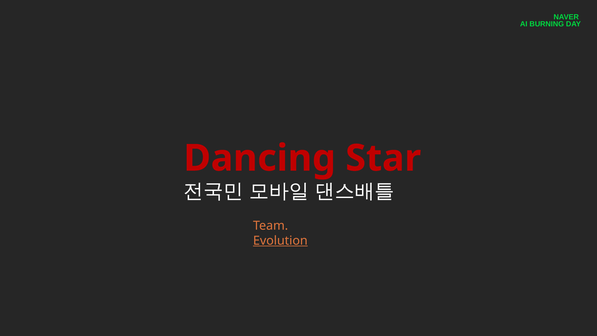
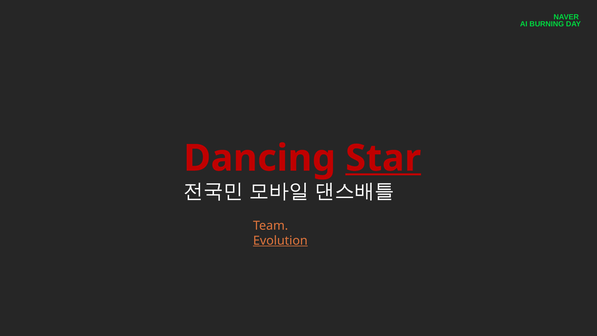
Star underline: none -> present (383, 158)
